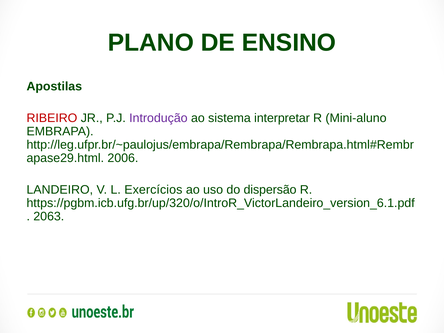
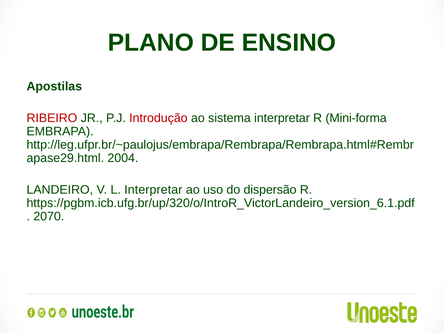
Introdução colour: purple -> red (158, 118)
Mini-aluno: Mini-aluno -> Mini-forma (356, 118)
2006: 2006 -> 2004 (123, 158)
L Exercícios: Exercícios -> Interpretar (153, 190)
2063: 2063 -> 2070 (49, 216)
